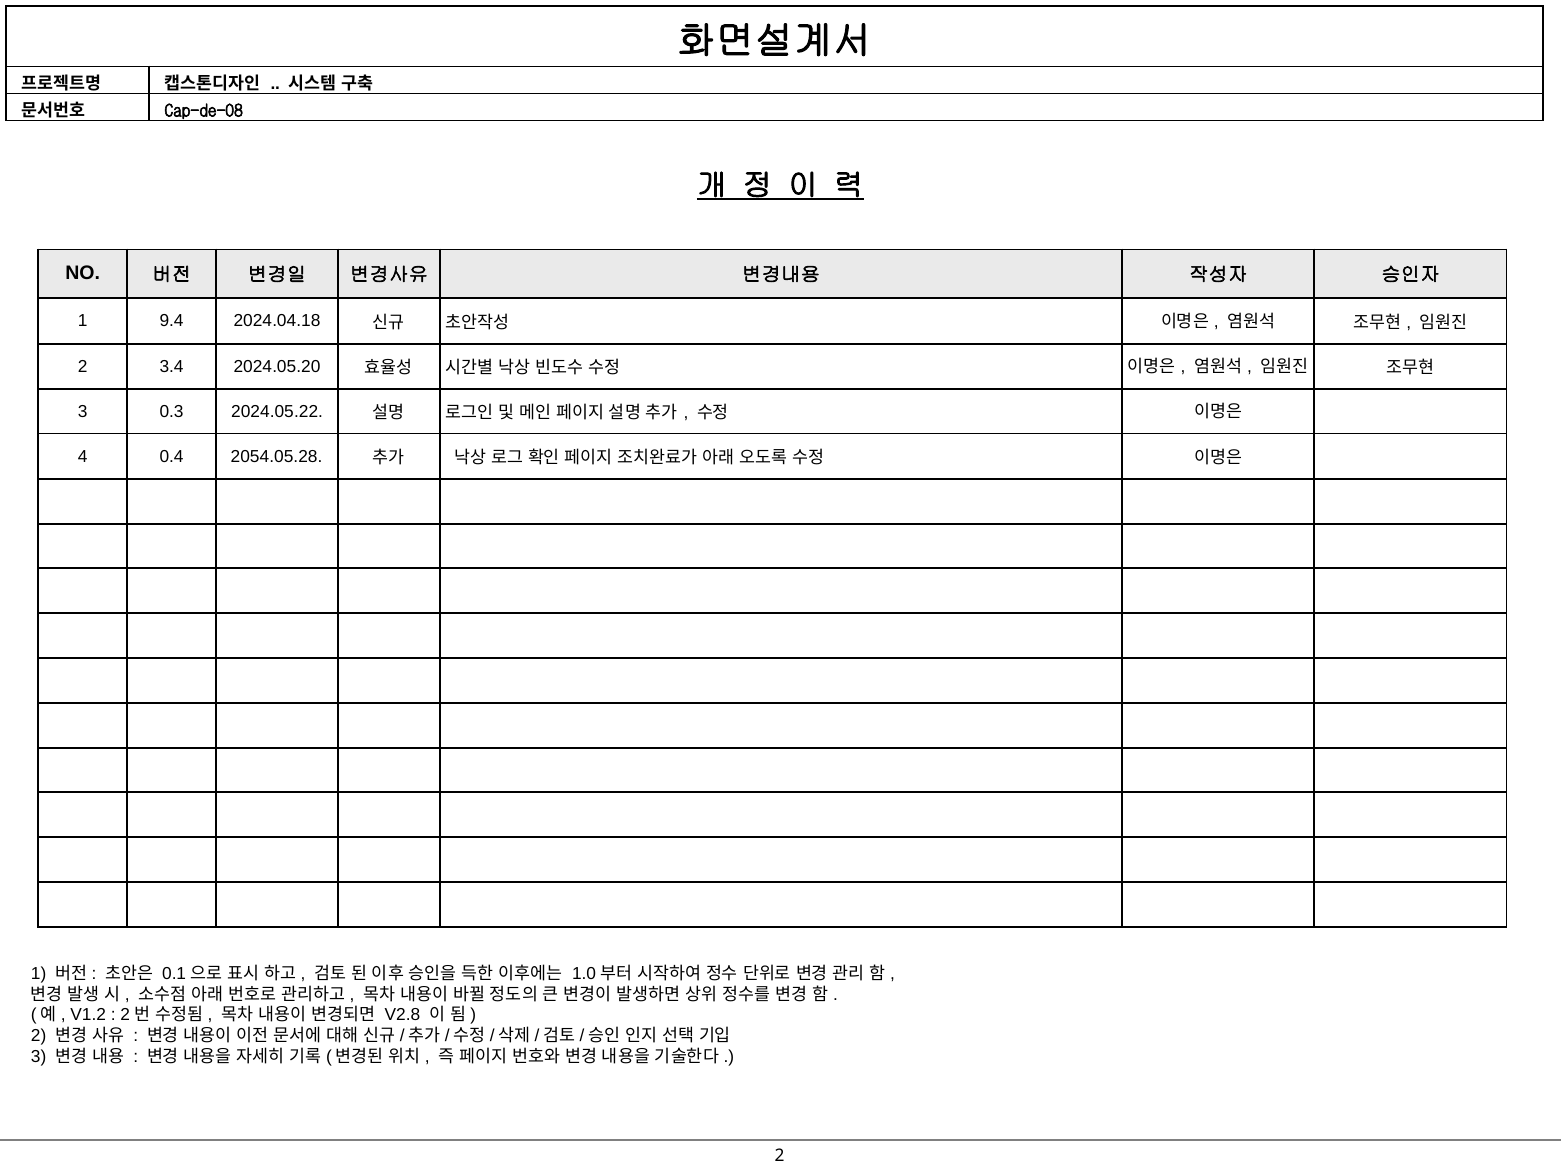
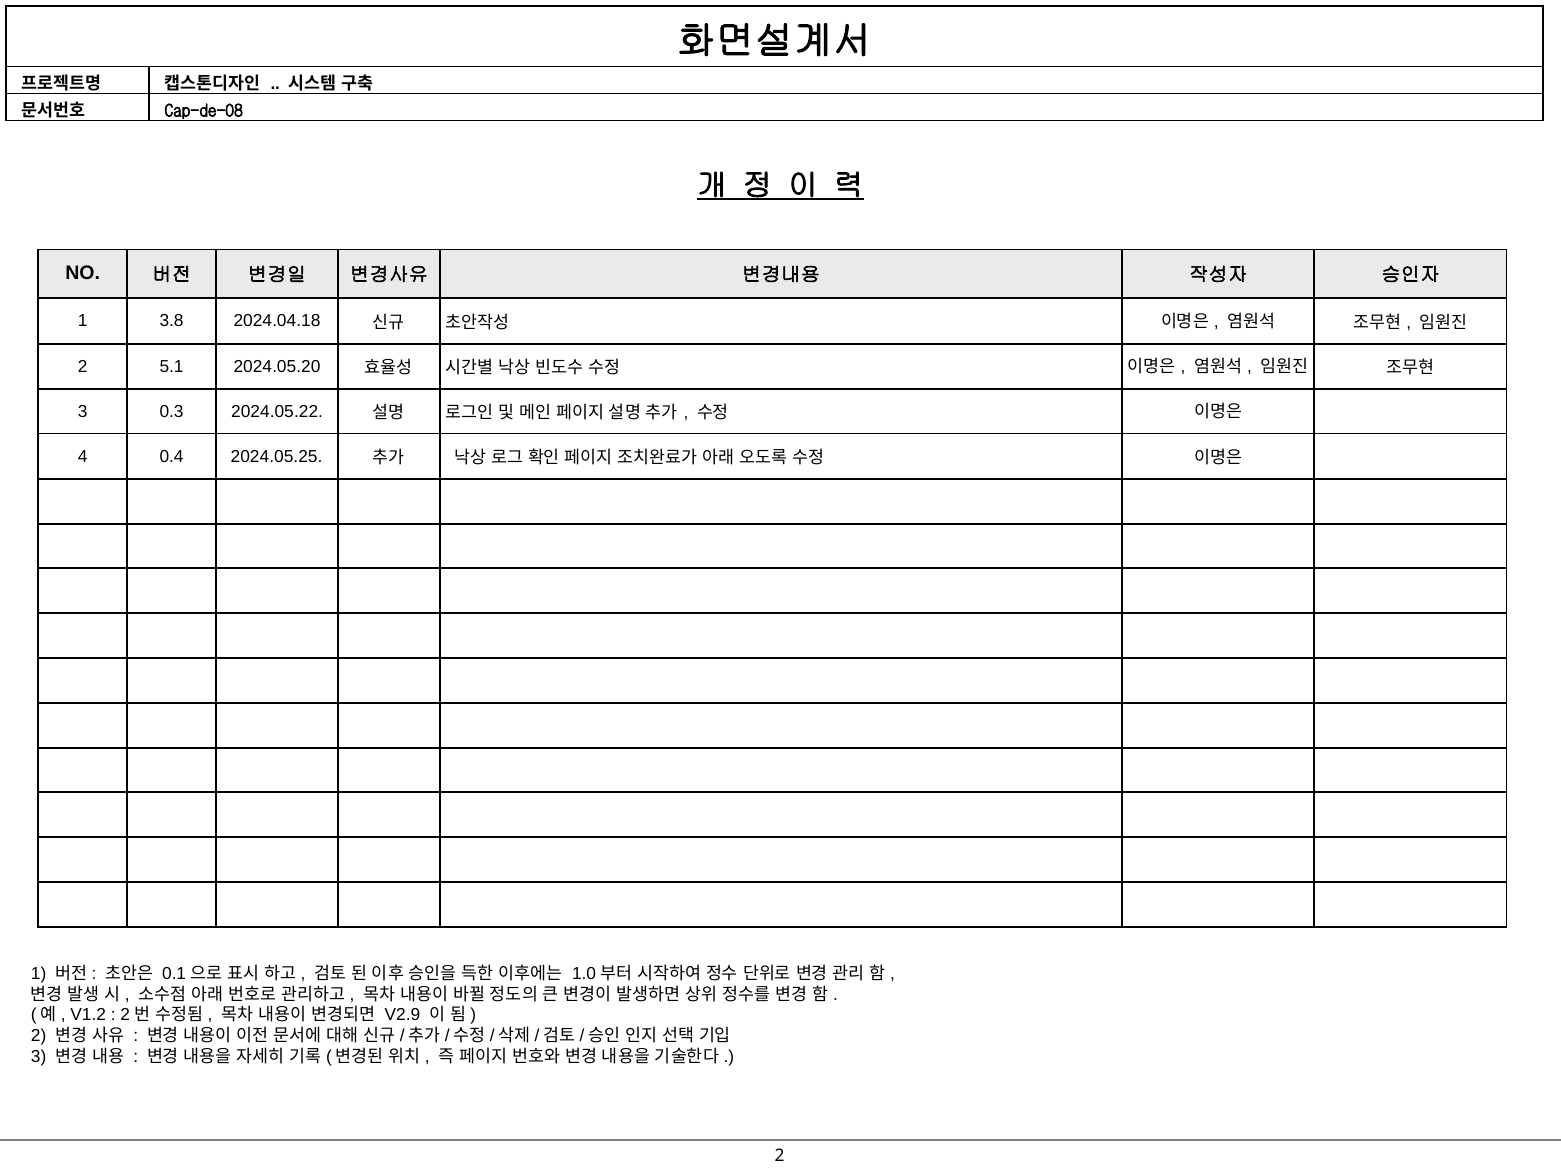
9.4: 9.4 -> 3.8 (172, 321)
3.4: 3.4 -> 5.1 (172, 366)
2054.05.28: 2054.05.28 -> 2024.05.25 (277, 456)
V2.8: V2.8 -> V2.9 (402, 1015)
